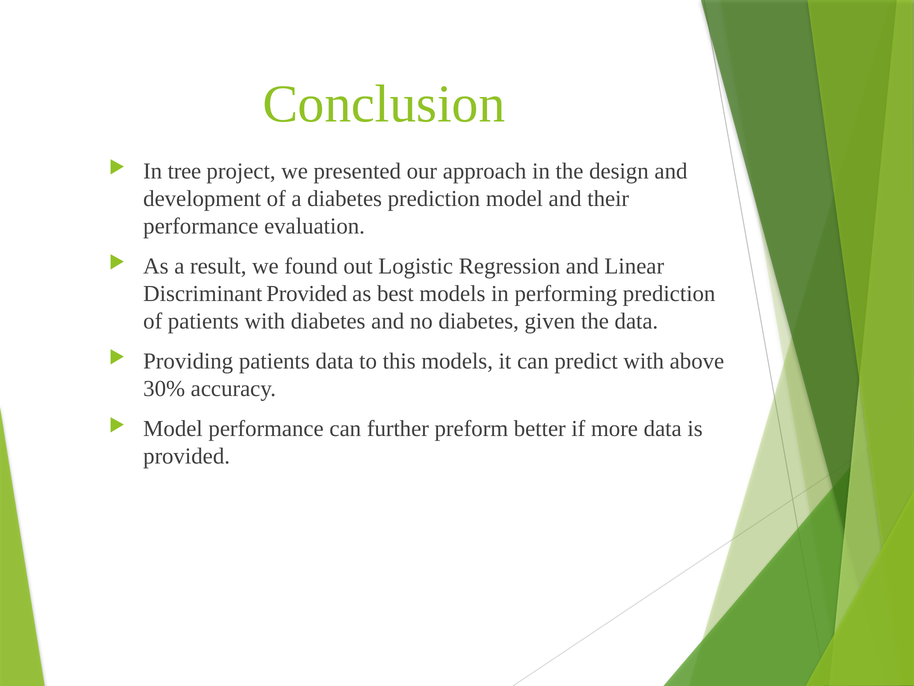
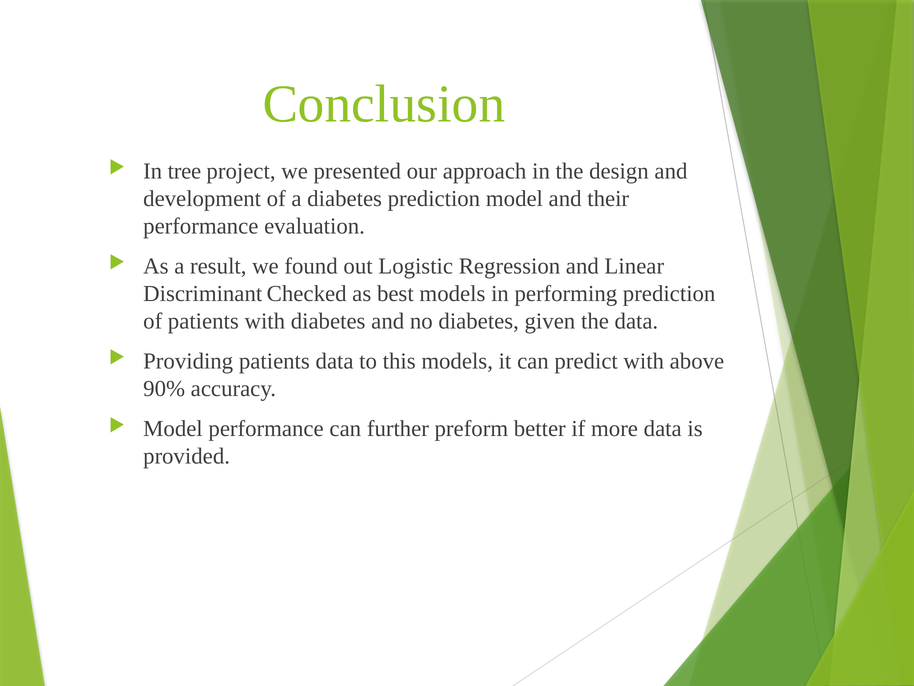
Discriminant Provided: Provided -> Checked (307, 293)
30%: 30% -> 90% (164, 388)
